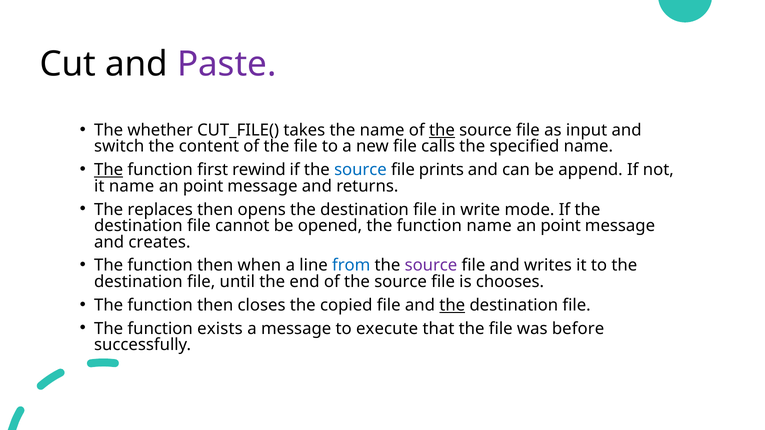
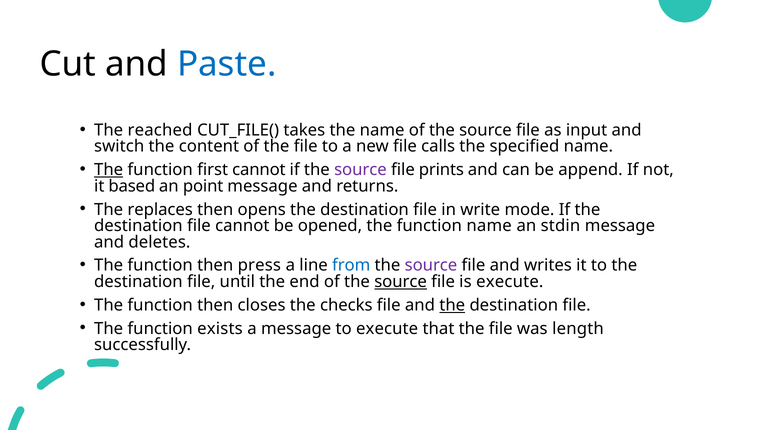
Paste colour: purple -> blue (227, 64)
whether: whether -> reached (160, 130)
the underline: present -> none (442, 130)
first rewind: rewind -> cannot (259, 170)
source colour: blue -> purple (360, 170)
it name: name -> based (132, 186)
point: point -> stdin (560, 226)
creates: creates -> deletes (159, 242)
when: when -> press (259, 266)
source underline: none -> present (401, 282)
is chooses: chooses -> execute (510, 282)
copied: copied -> checks (346, 305)
before: before -> length (578, 329)
